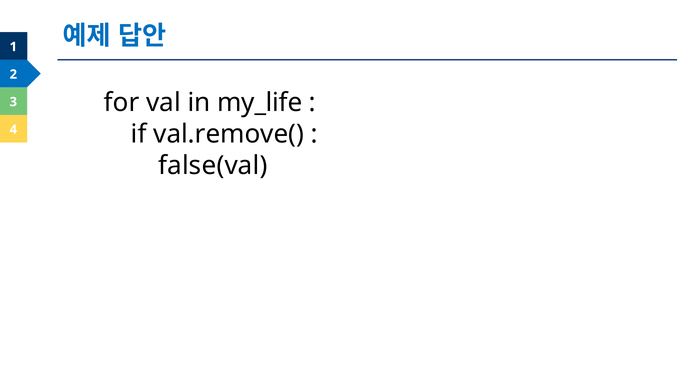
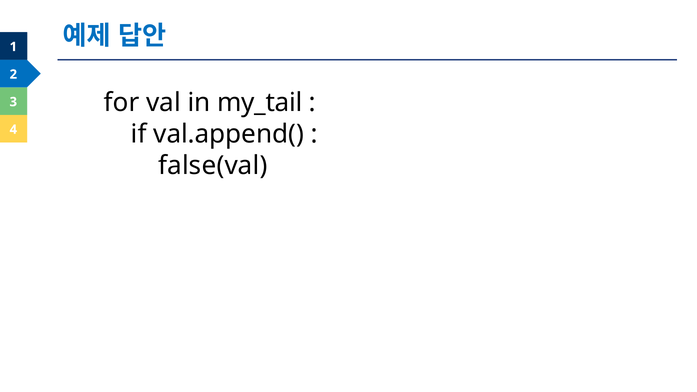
my_life: my_life -> my_tail (260, 103)
val.remove(: val.remove( -> val.append( (229, 134)
